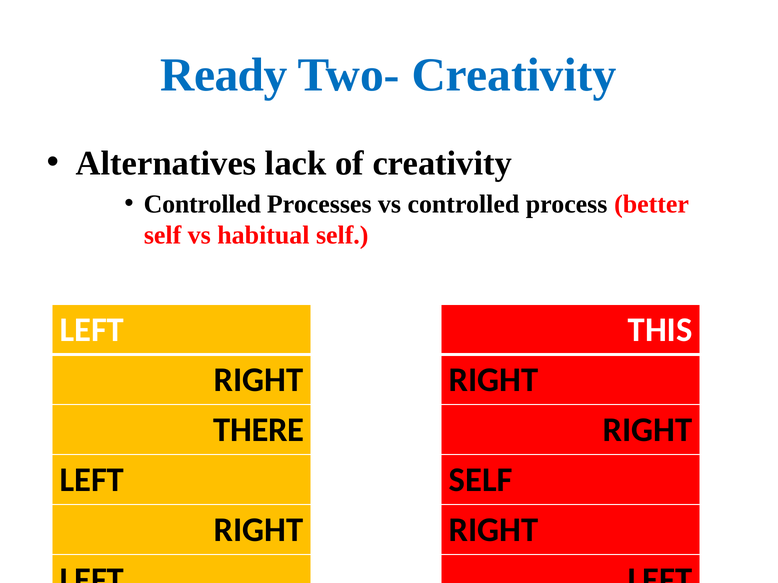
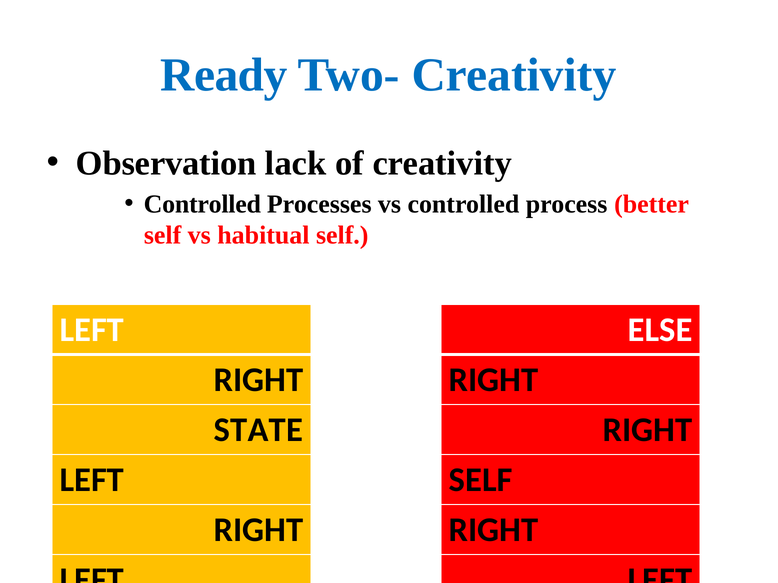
Alternatives: Alternatives -> Observation (166, 163)
THIS: THIS -> ELSE (660, 330)
THERE: THERE -> STATE (258, 430)
